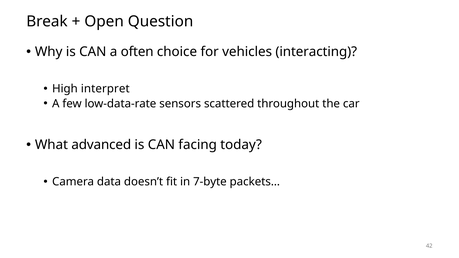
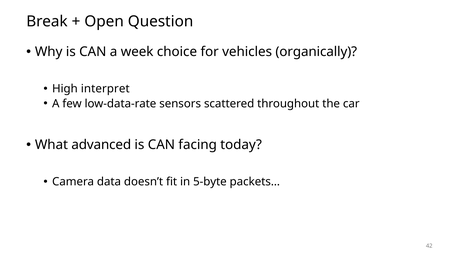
often: often -> week (137, 52)
interacting: interacting -> organically (316, 52)
7-byte: 7-byte -> 5-byte (210, 182)
